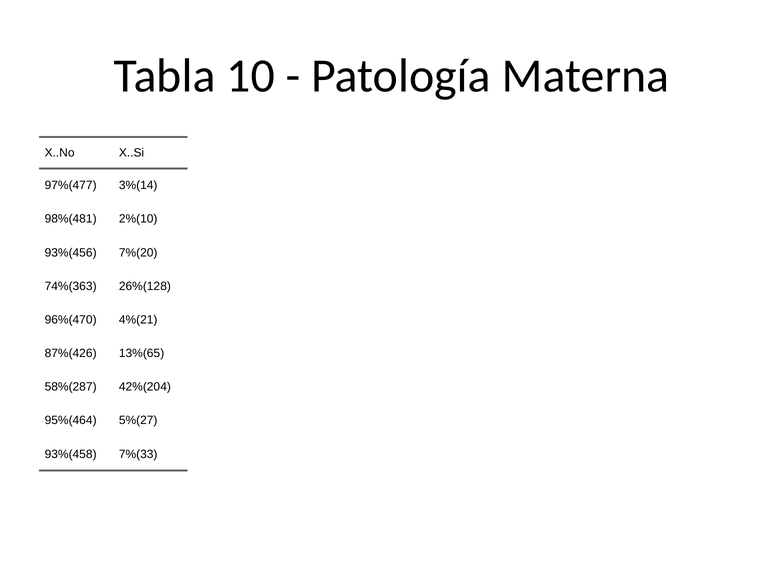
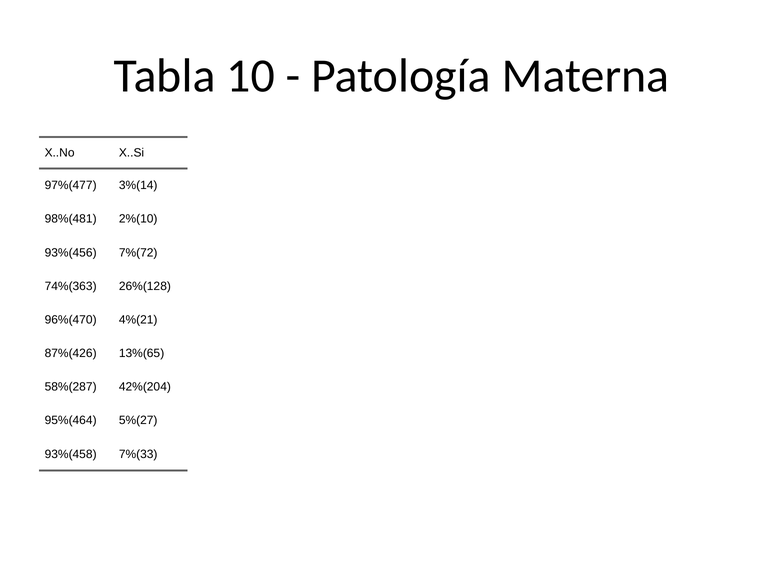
7%(20: 7%(20 -> 7%(72 (138, 253)
